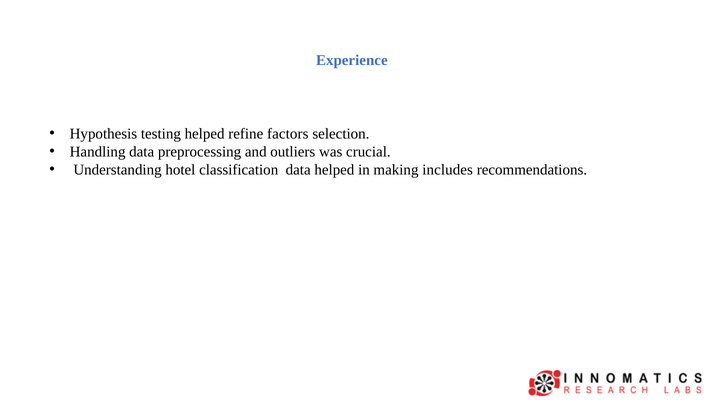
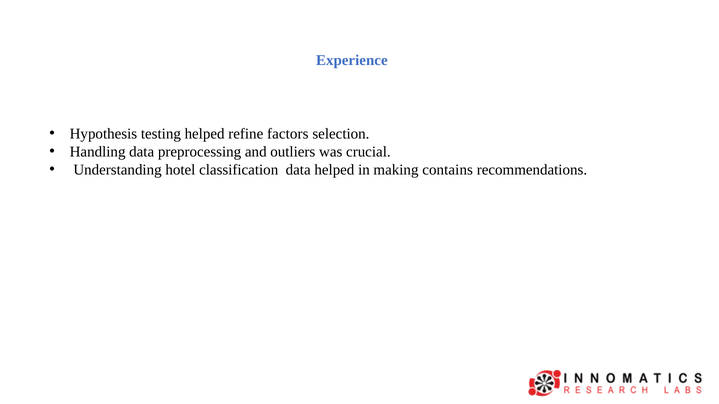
includes: includes -> contains (448, 170)
